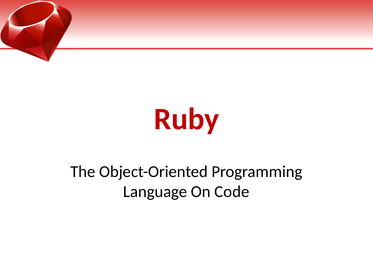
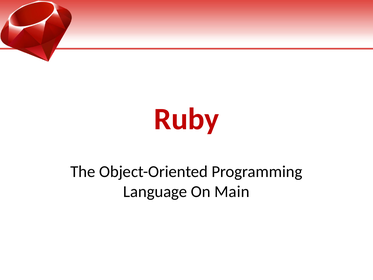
Code: Code -> Main (232, 191)
